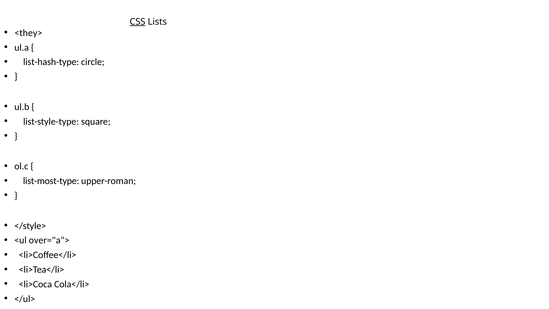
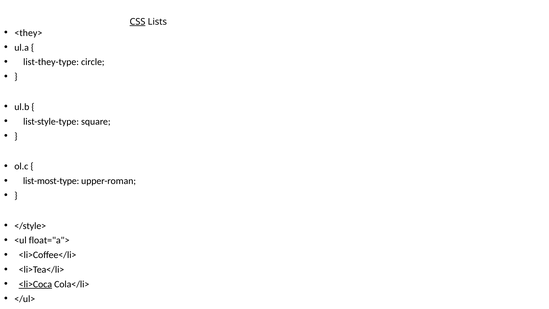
list-hash-type: list-hash-type -> list-they-type (51, 62)
over="a">: over="a"> -> float="a"> (49, 240)
<li>Coca underline: none -> present (35, 284)
